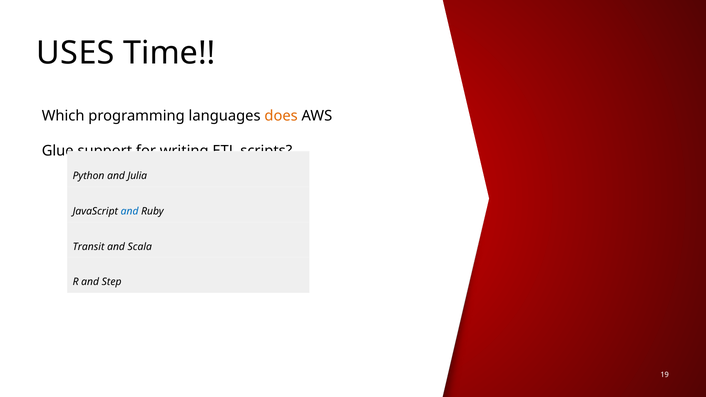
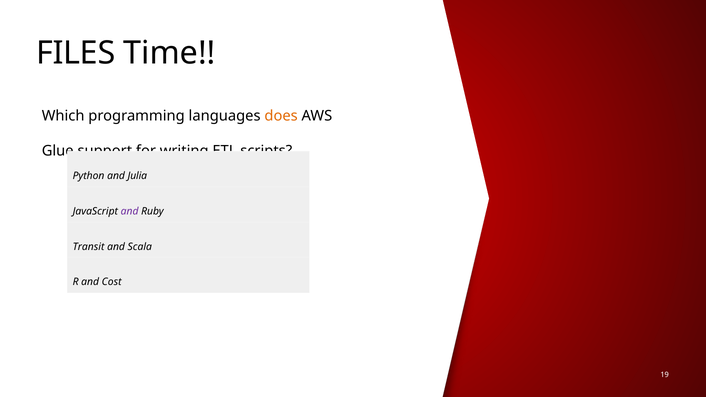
USES: USES -> FILES (76, 53)
and colour: blue -> purple (130, 211)
Step: Step -> Cost (112, 282)
